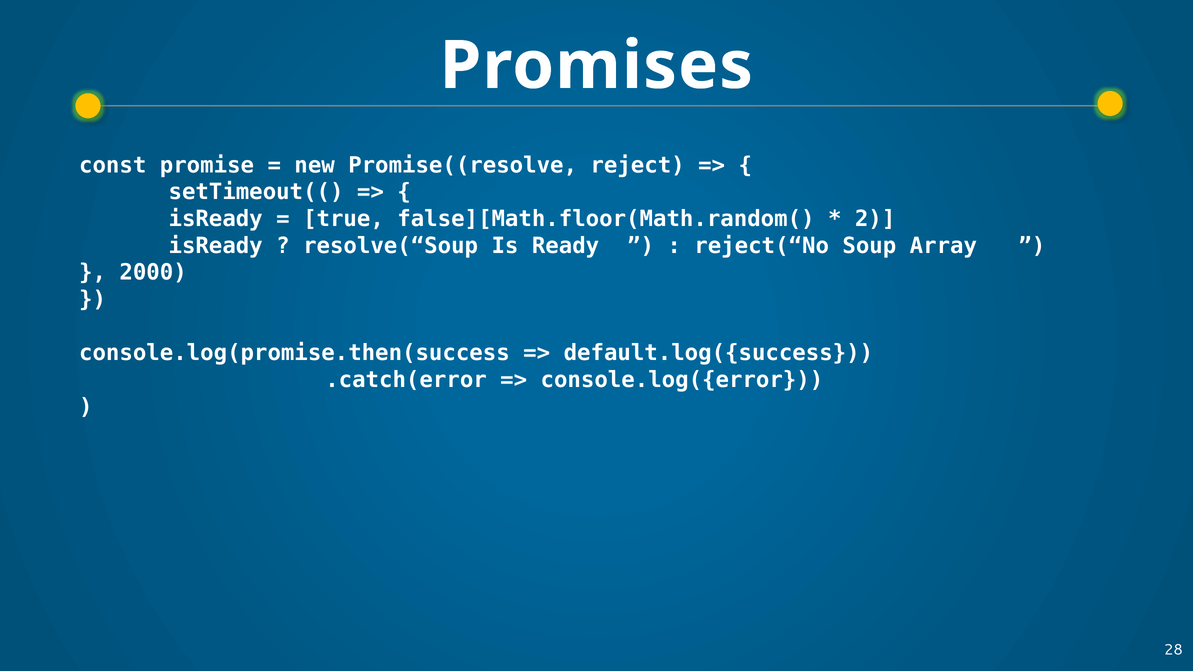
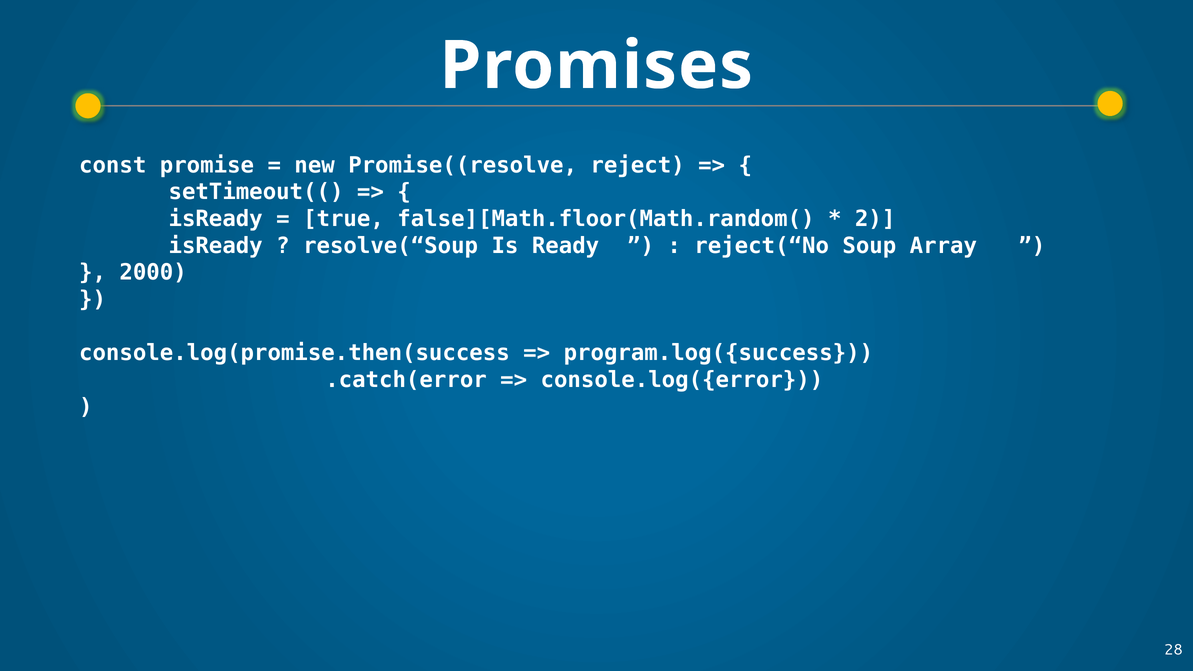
default.log({success: default.log({success -> program.log({success (718, 353)
